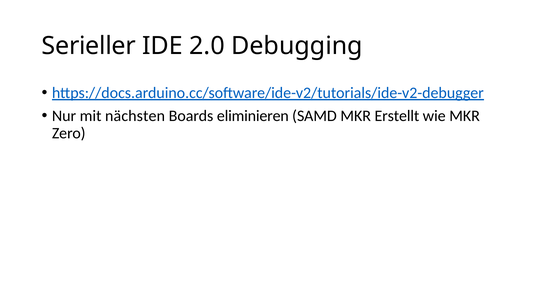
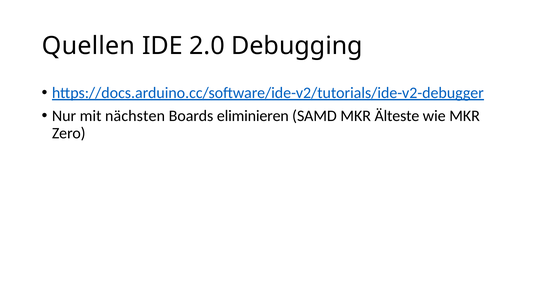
Serieller: Serieller -> Quellen (88, 46)
Erstellt: Erstellt -> Älteste (397, 116)
